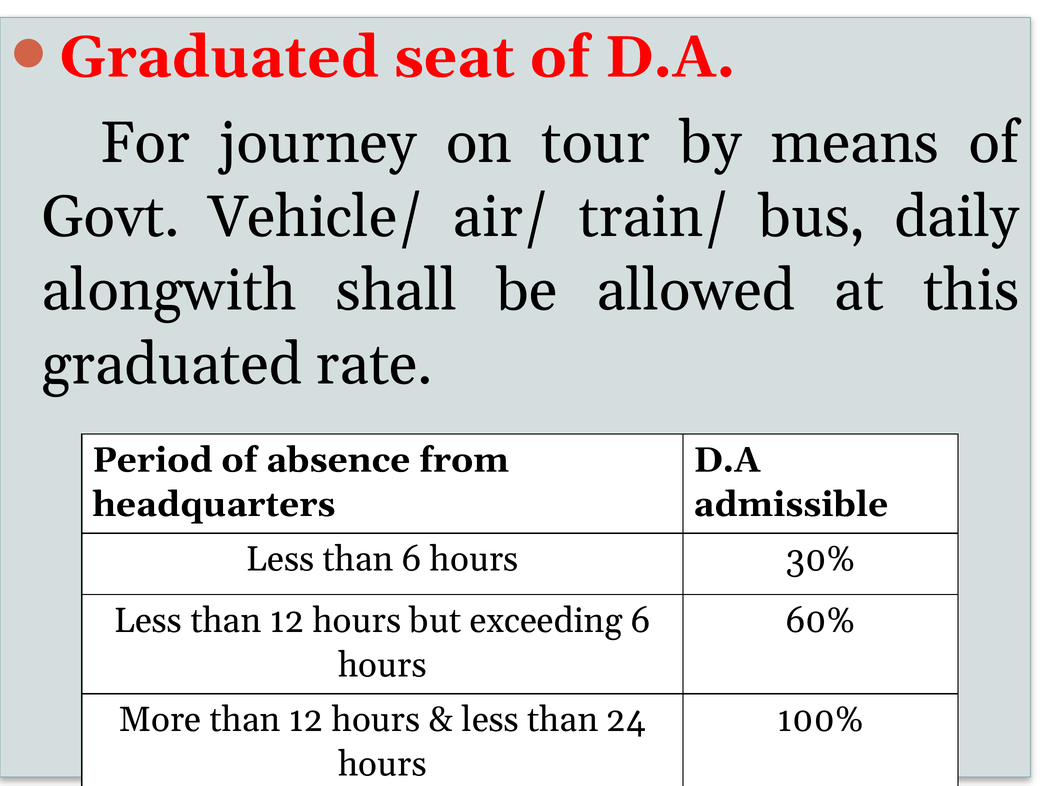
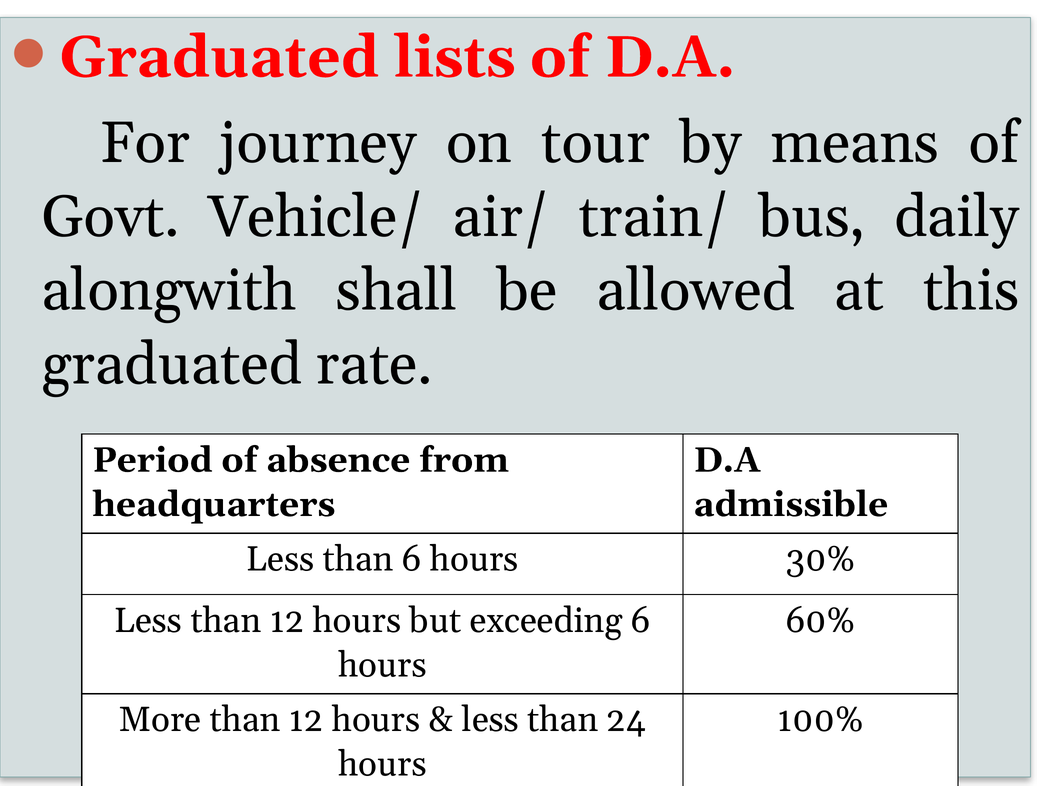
seat: seat -> lists (455, 57)
